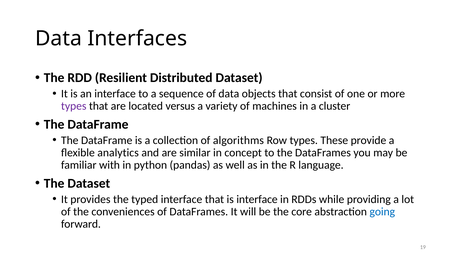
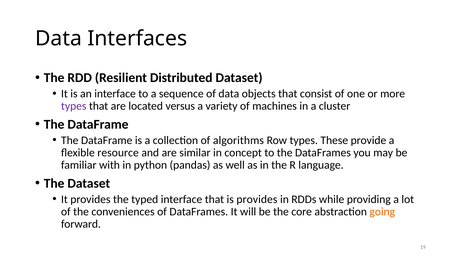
analytics: analytics -> resource (118, 153)
is interface: interface -> provides (257, 199)
going colour: blue -> orange (382, 212)
